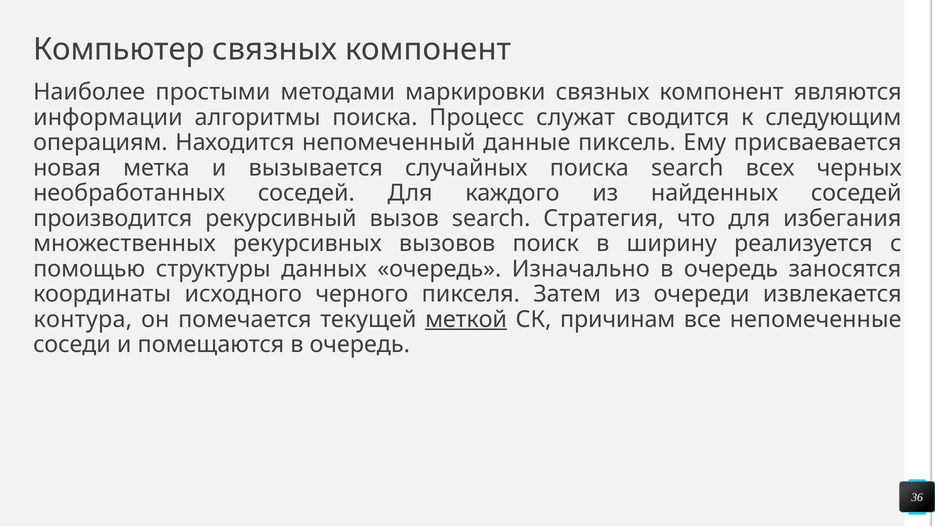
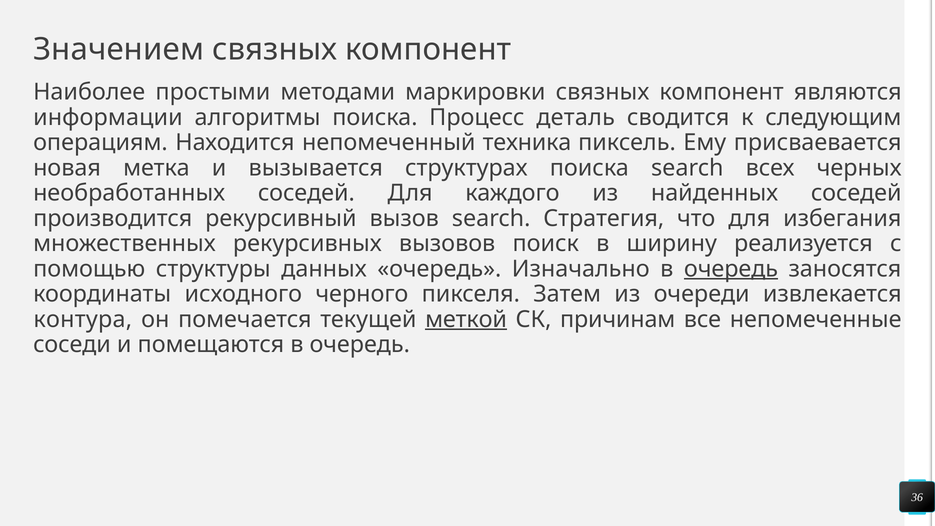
Компьютер: Компьютер -> Значением (119, 49)
служат: служат -> деталь (576, 117)
данные: данные -> техника (527, 143)
случайных: случайных -> структурах (466, 168)
очередь underline: none -> present (731, 269)
